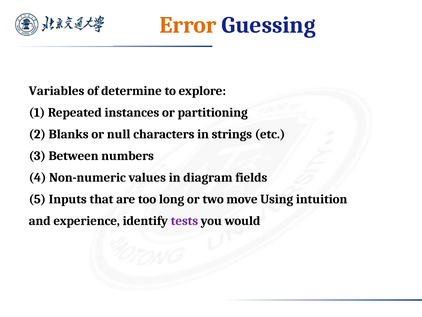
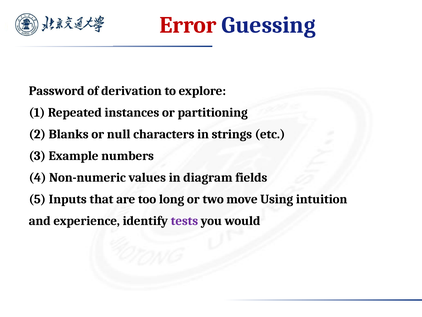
Error colour: orange -> red (188, 25)
Variables: Variables -> Password (57, 91)
determine: determine -> derivation (131, 91)
Between: Between -> Example (74, 156)
